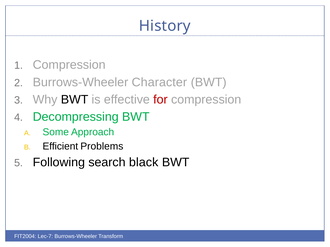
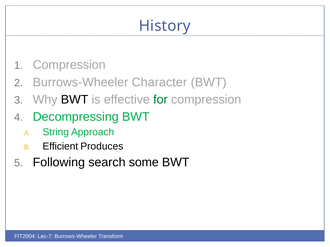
for colour: red -> green (160, 100)
Some: Some -> String (56, 132)
Problems: Problems -> Produces (102, 146)
black: black -> some (144, 163)
